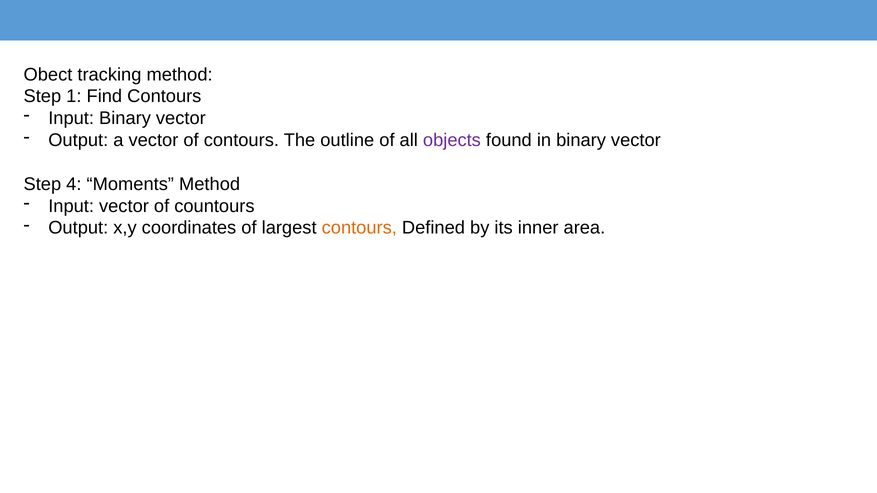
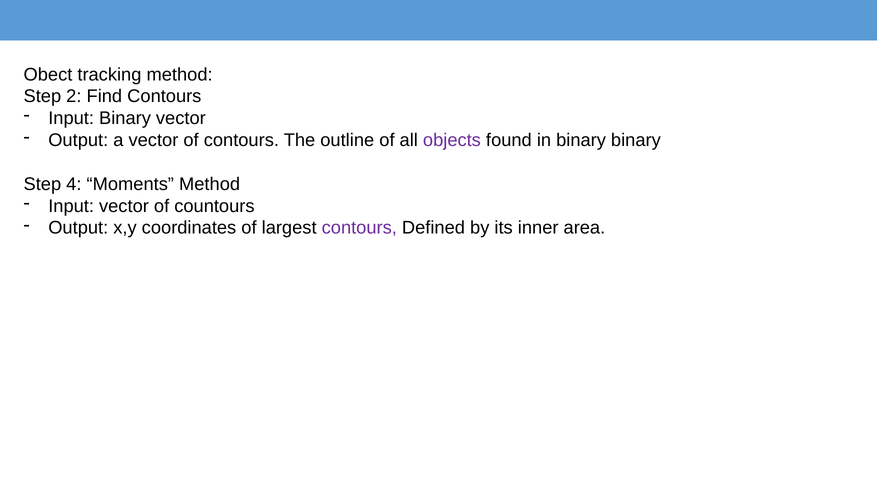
1: 1 -> 2 (74, 96)
in binary vector: vector -> binary (636, 140)
contours colour: orange -> purple (359, 228)
